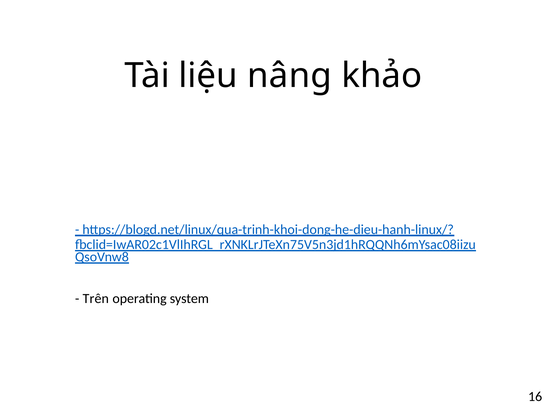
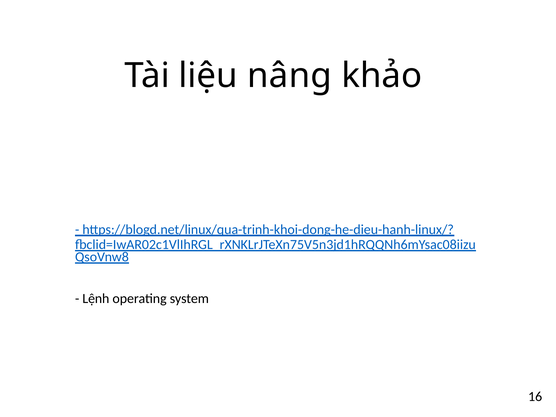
Trên: Trên -> Lệnh (96, 299)
